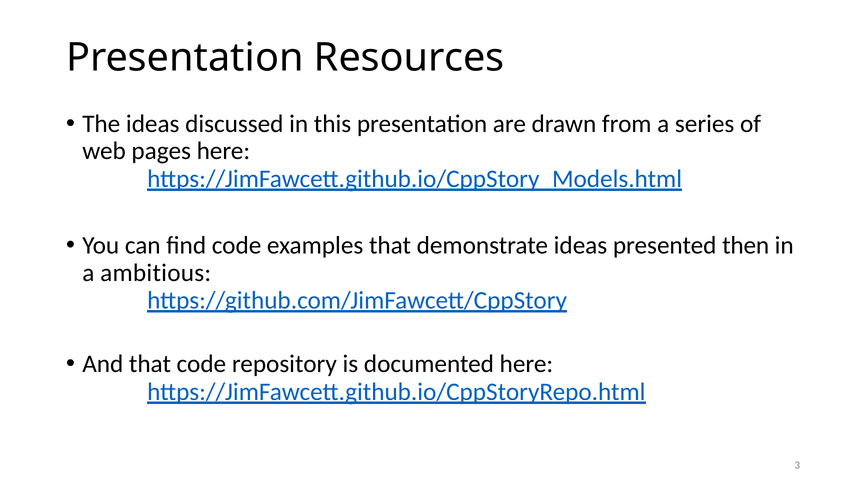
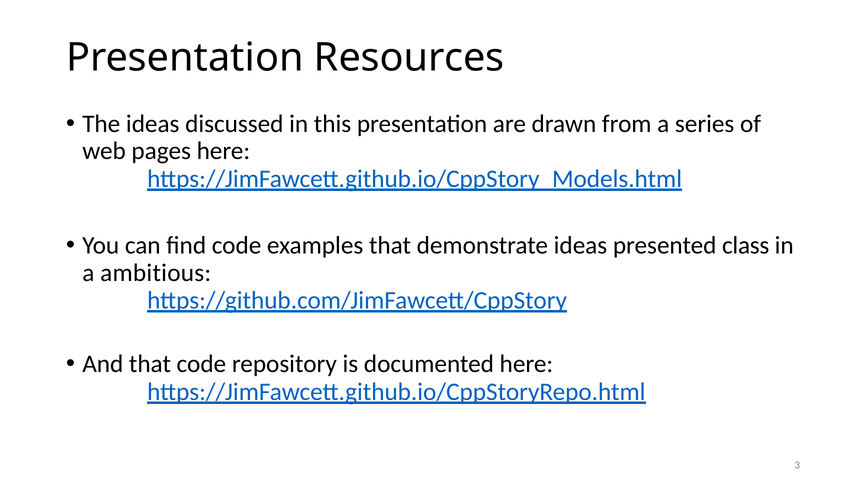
then: then -> class (746, 245)
